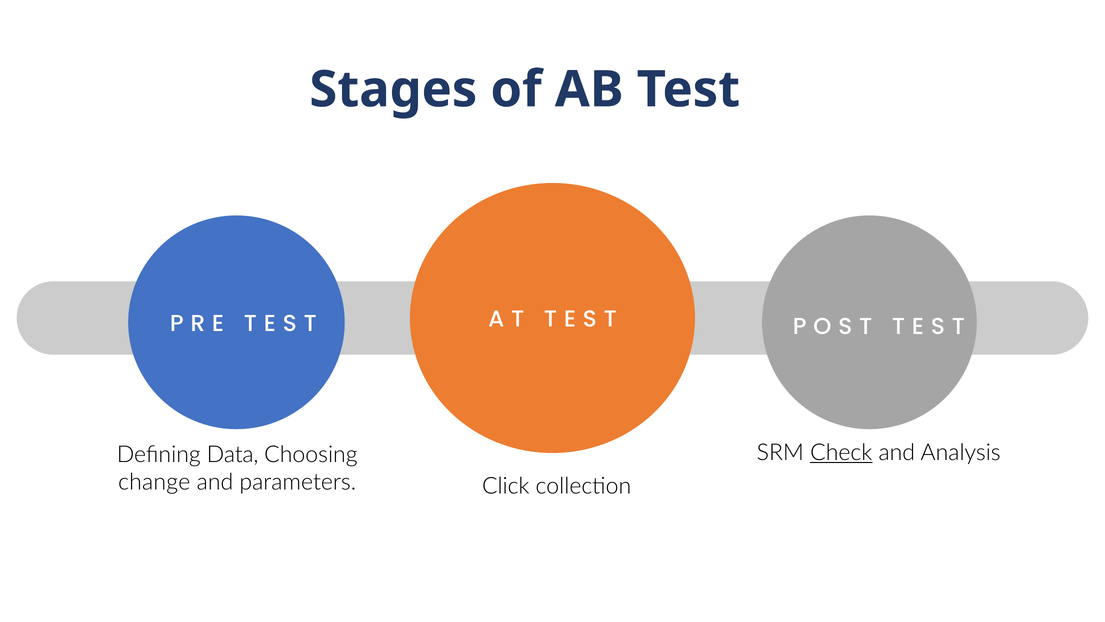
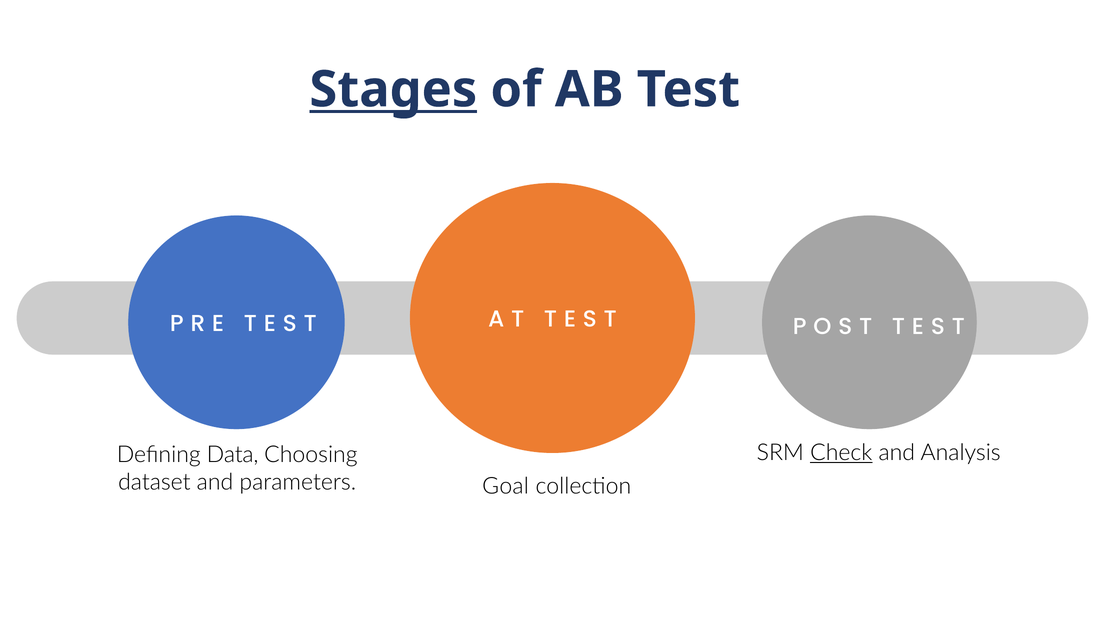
Stages underline: none -> present (393, 90)
change: change -> dataset (154, 482)
Click: Click -> Goal (506, 486)
